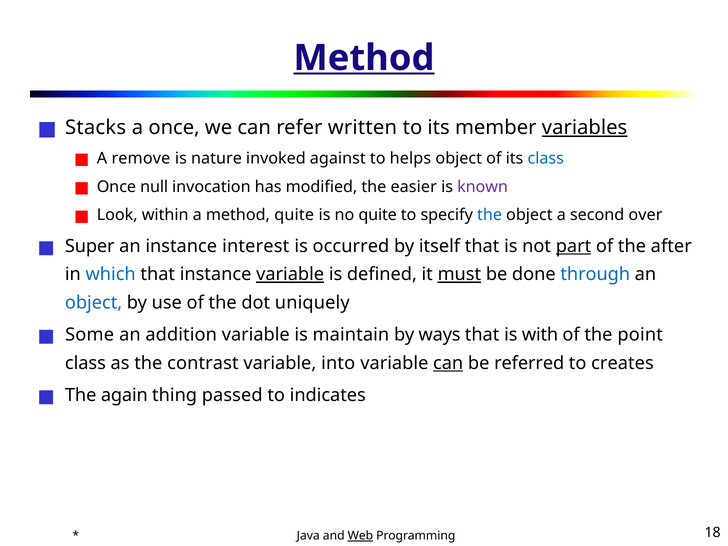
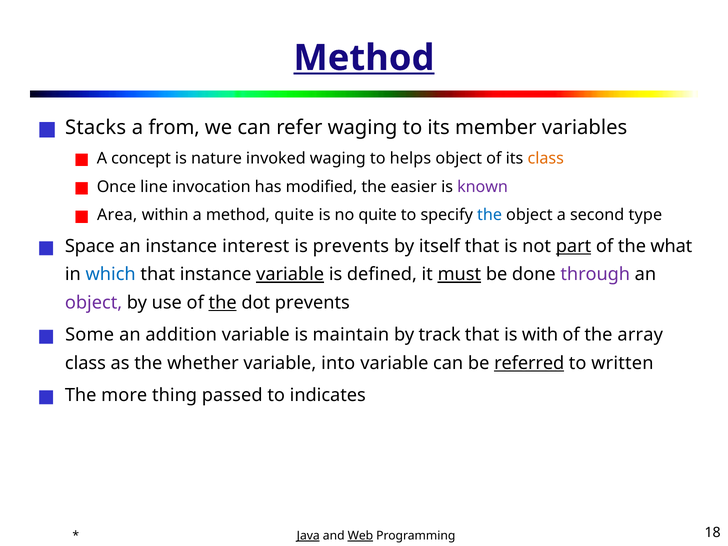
a once: once -> from (174, 128)
refer written: written -> waging (363, 128)
variables underline: present -> none (585, 128)
remove: remove -> concept (141, 158)
invoked against: against -> waging (338, 158)
class colour: blue -> orange (546, 158)
null: null -> line (154, 187)
Look: Look -> Area (117, 215)
over: over -> type (645, 215)
Super: Super -> Space (90, 246)
is occurred: occurred -> prevents (351, 246)
after: after -> what (671, 246)
through colour: blue -> purple (595, 274)
object colour: blue -> purple (94, 303)
the underline: none -> present (223, 303)
dot uniquely: uniquely -> prevents (312, 303)
ways: ways -> track (440, 335)
point: point -> array (640, 335)
contrast: contrast -> whether (203, 363)
can underline: present -> none (448, 363)
referred underline: none -> present (529, 363)
creates: creates -> written (622, 363)
again: again -> more (124, 395)
Java underline: none -> present (308, 536)
